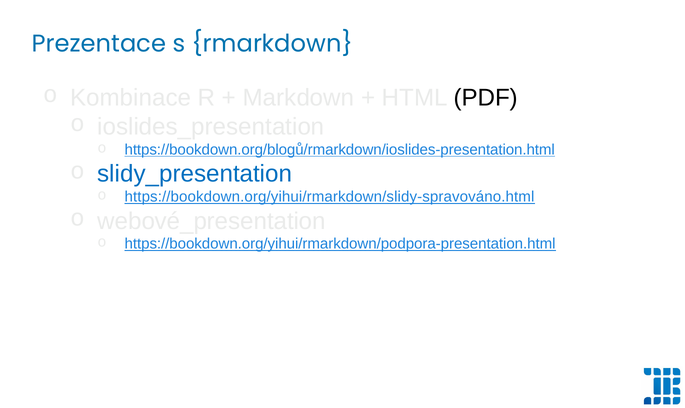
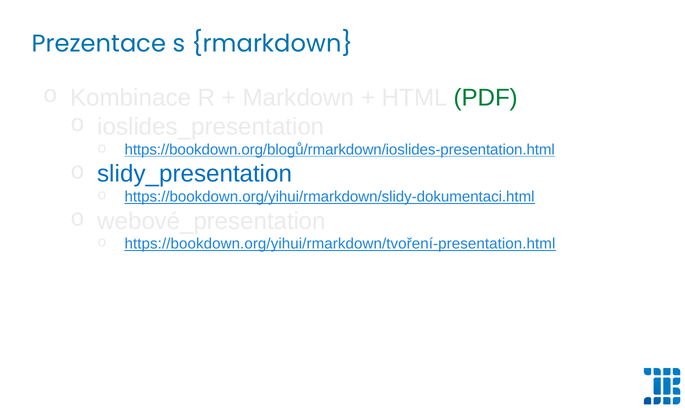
PDF colour: black -> green (486, 98)
https://bookdown.org/yihui/rmarkdown/slidy-spravováno.html: https://bookdown.org/yihui/rmarkdown/slidy-spravováno.html -> https://bookdown.org/yihui/rmarkdown/slidy-dokumentaci.html (330, 197)
https://bookdown.org/yihui/rmarkdown/podpora-presentation.html: https://bookdown.org/yihui/rmarkdown/podpora-presentation.html -> https://bookdown.org/yihui/rmarkdown/tvoření-presentation.html (340, 244)
